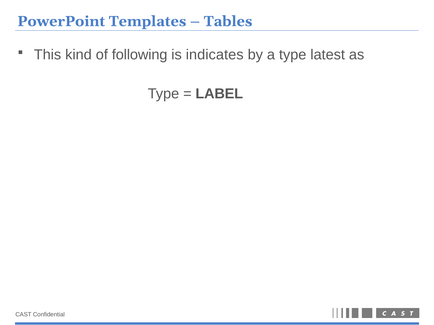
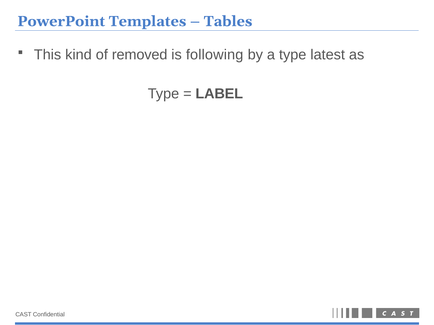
following: following -> removed (140, 55)
indicates: indicates -> following (215, 55)
